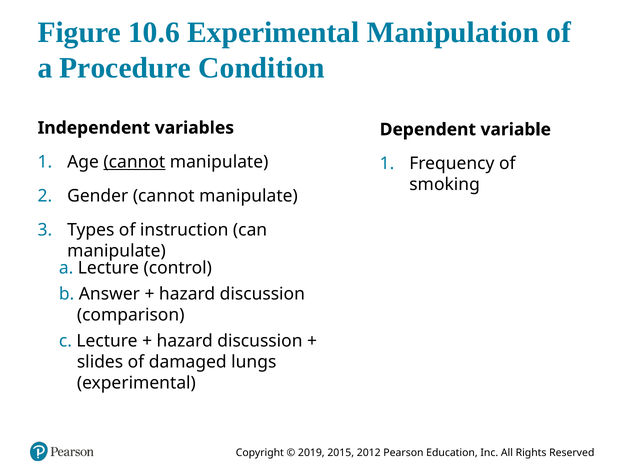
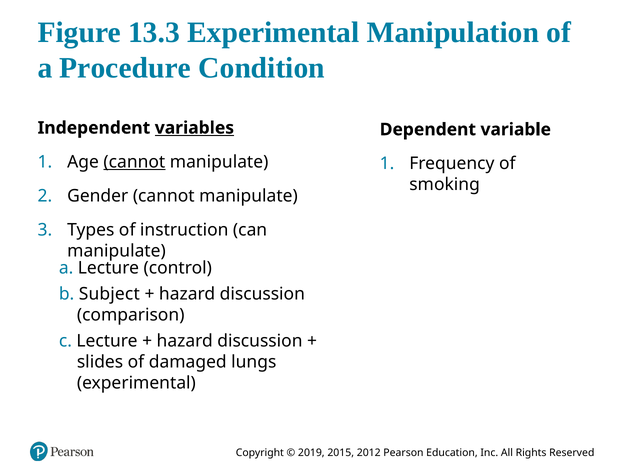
10.6: 10.6 -> 13.3 (154, 32)
variables underline: none -> present (194, 128)
Answer: Answer -> Subject (109, 293)
